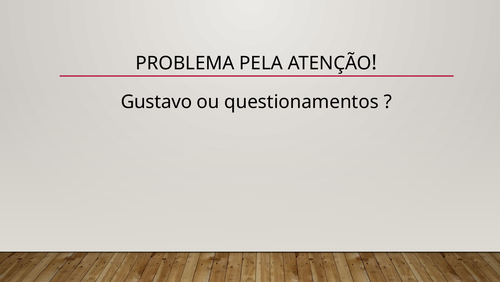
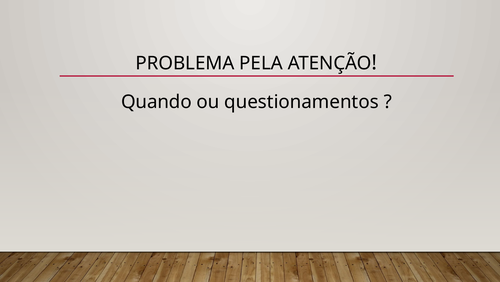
Gustavo: Gustavo -> Quando (156, 102)
